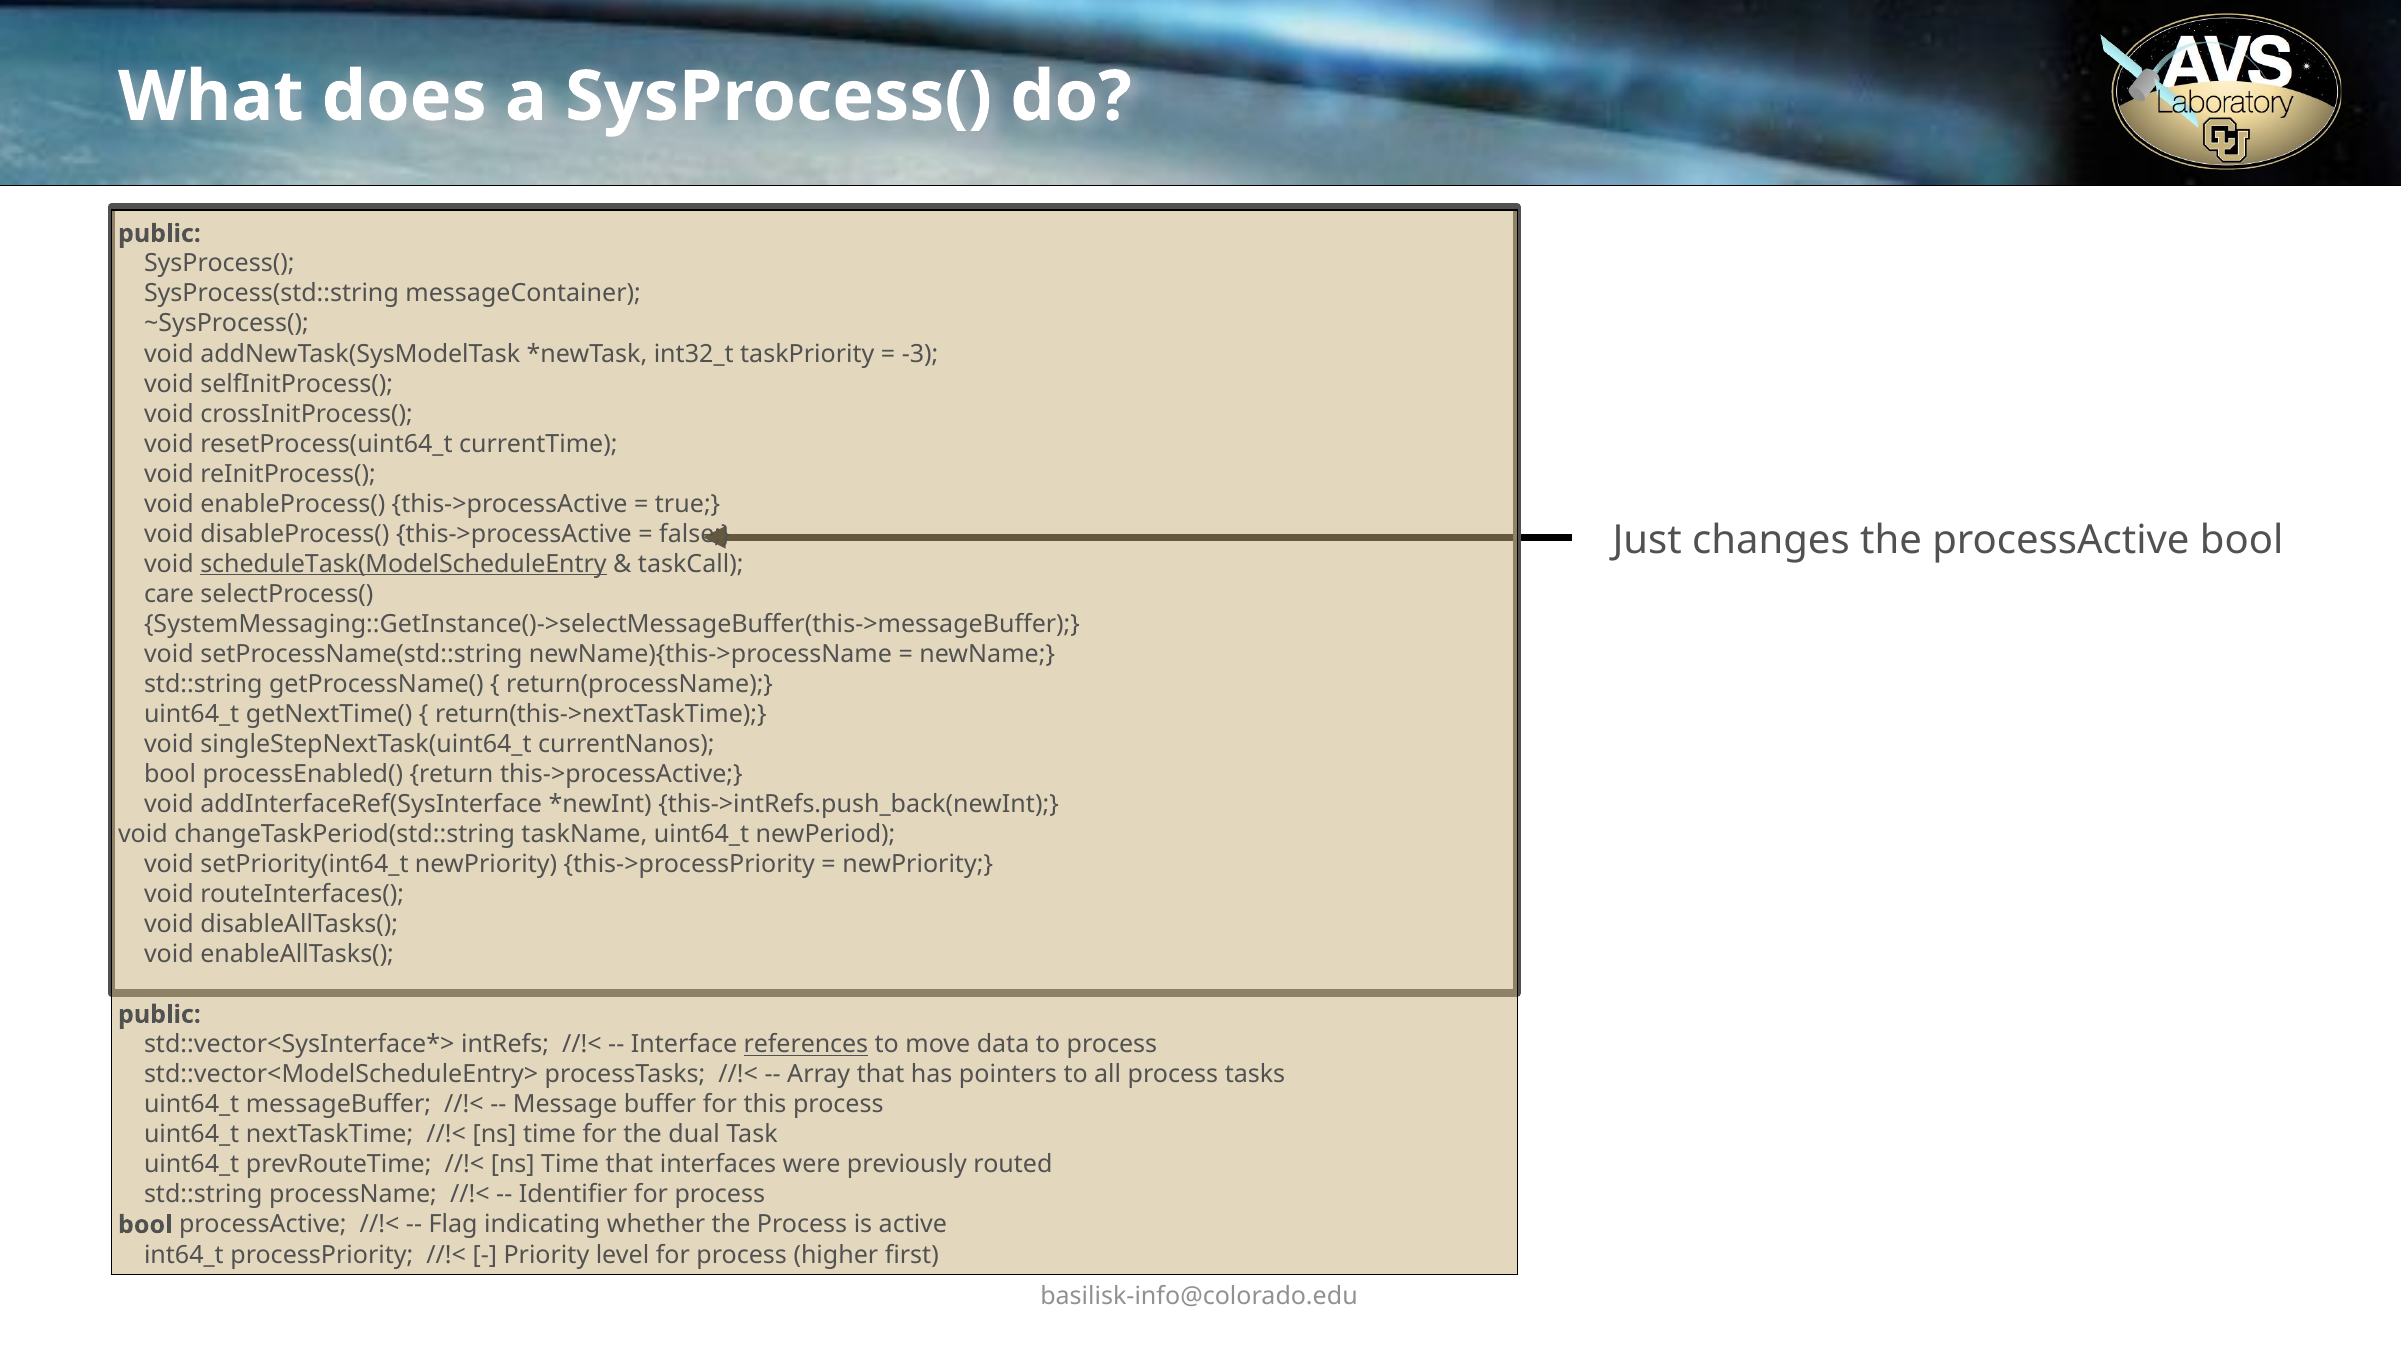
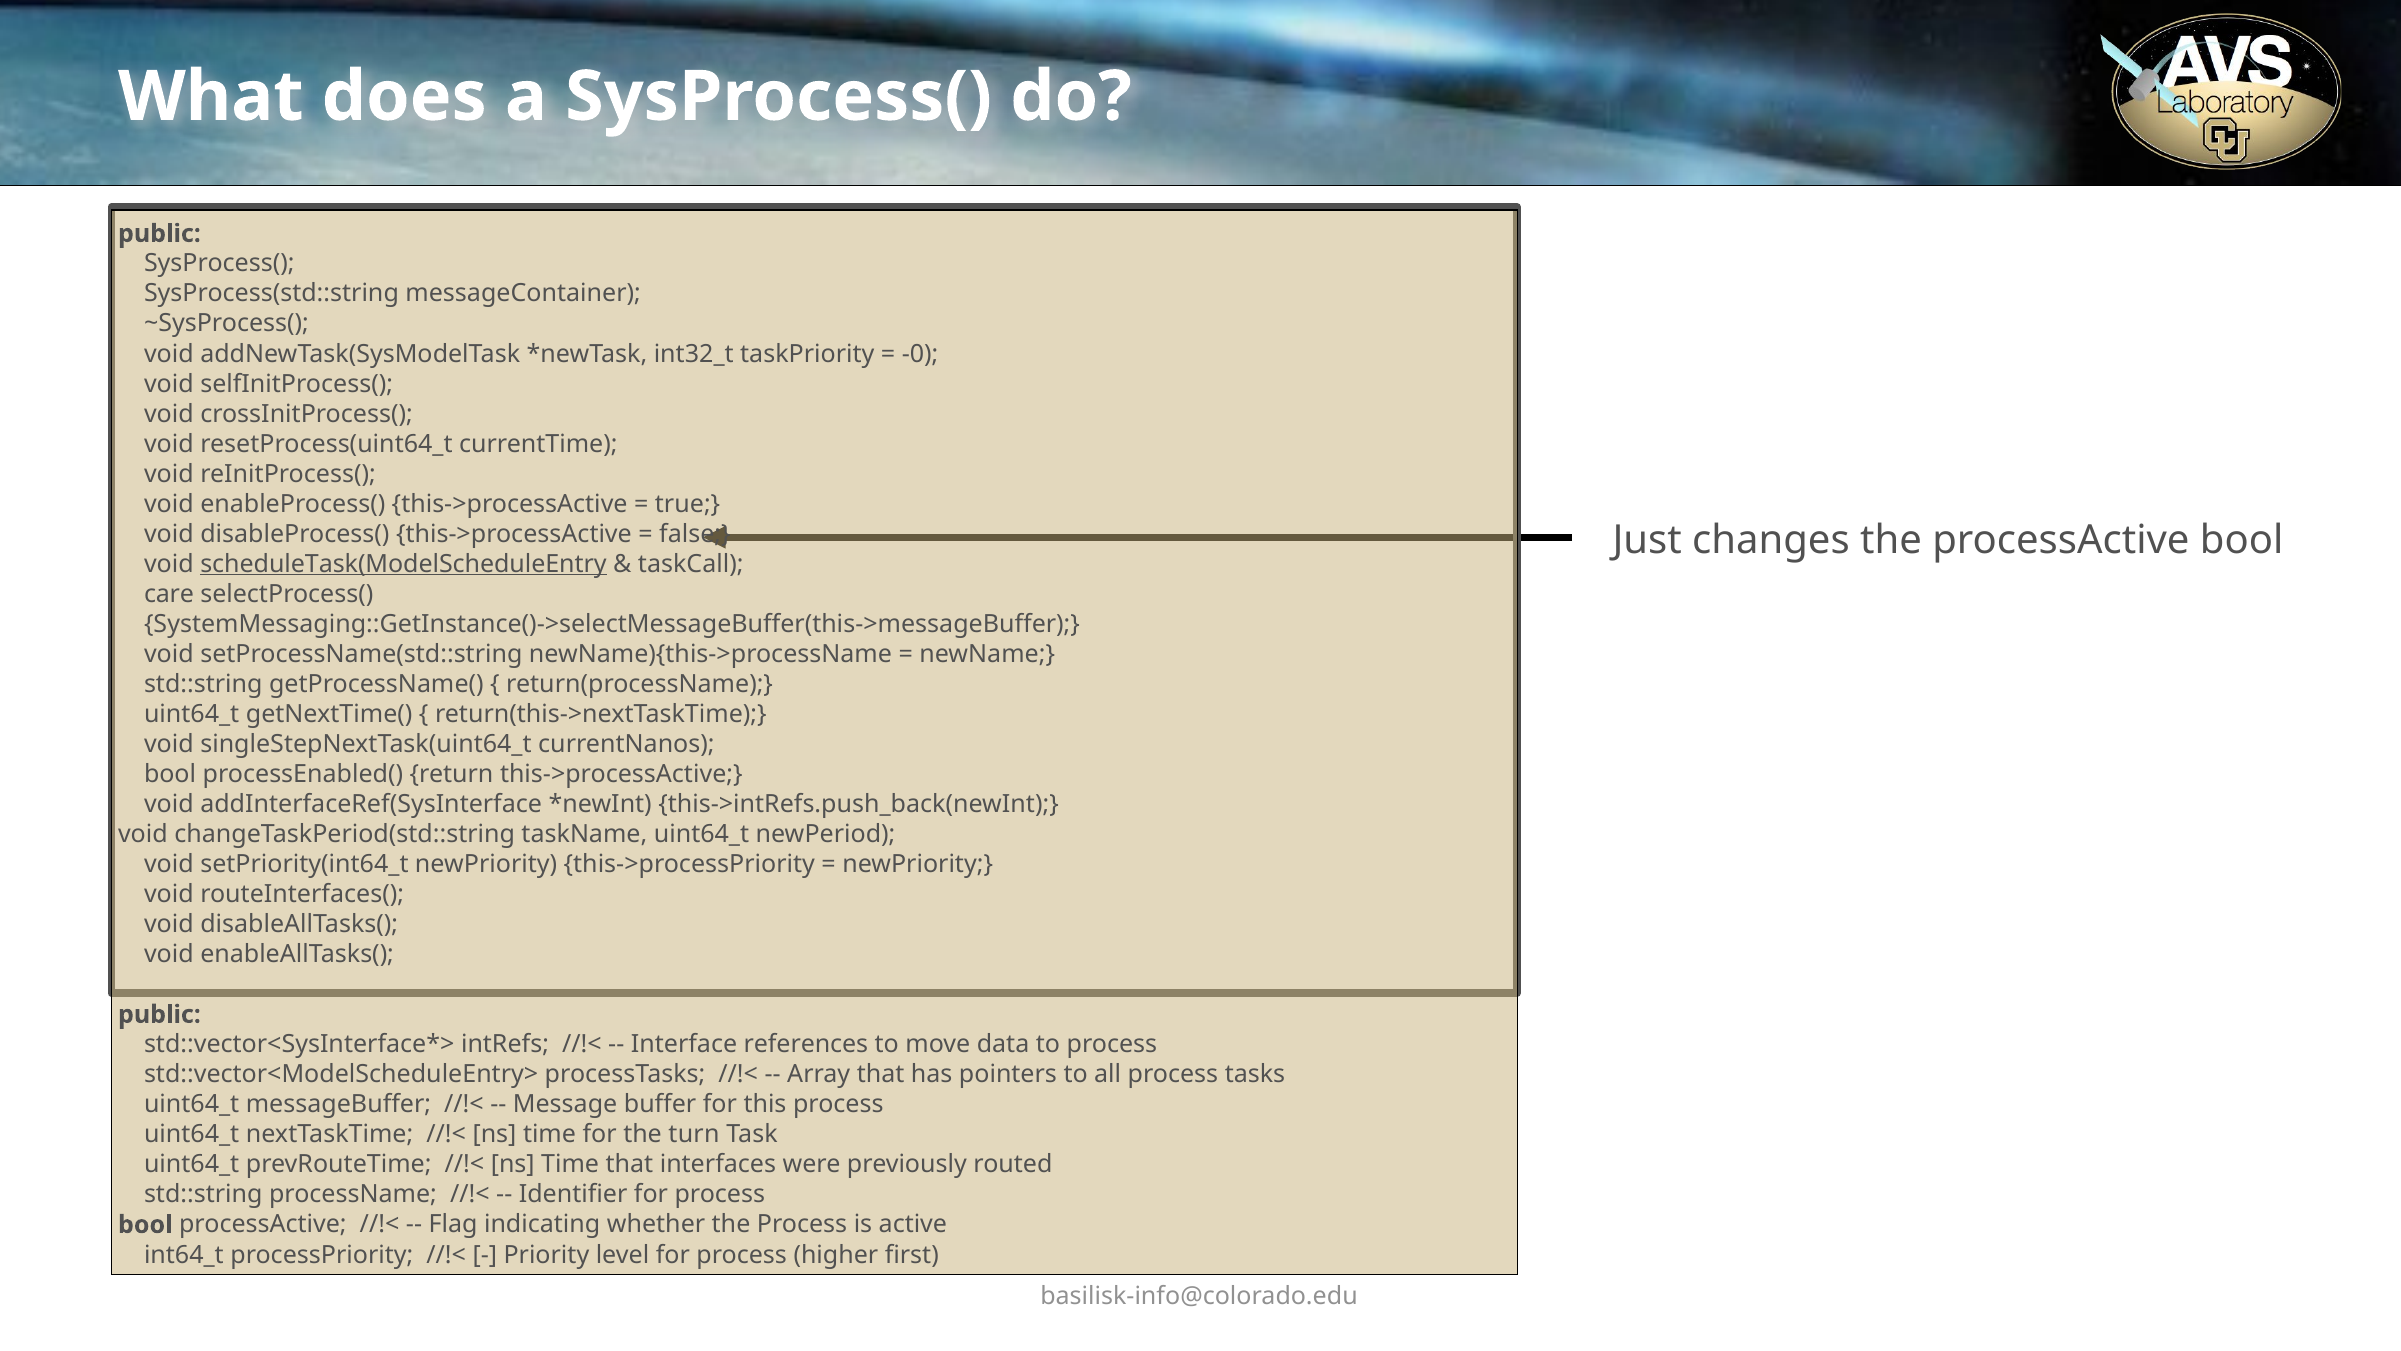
-3: -3 -> -0 (920, 354)
references underline: present -> none (806, 1044)
dual: dual -> turn (694, 1134)
